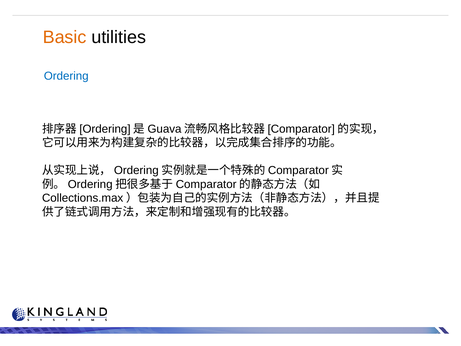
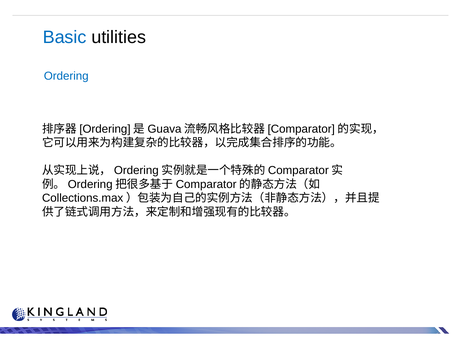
Basic colour: orange -> blue (65, 37)
